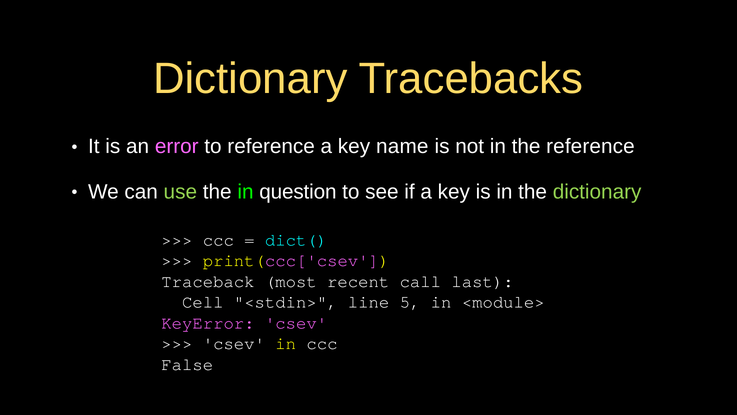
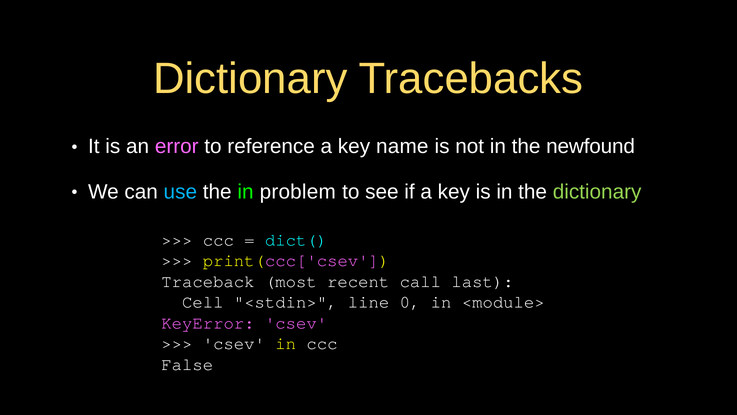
the reference: reference -> newfound (591, 146)
use colour: light green -> light blue (180, 191)
question: question -> problem (298, 191)
5: 5 -> 0 (410, 302)
